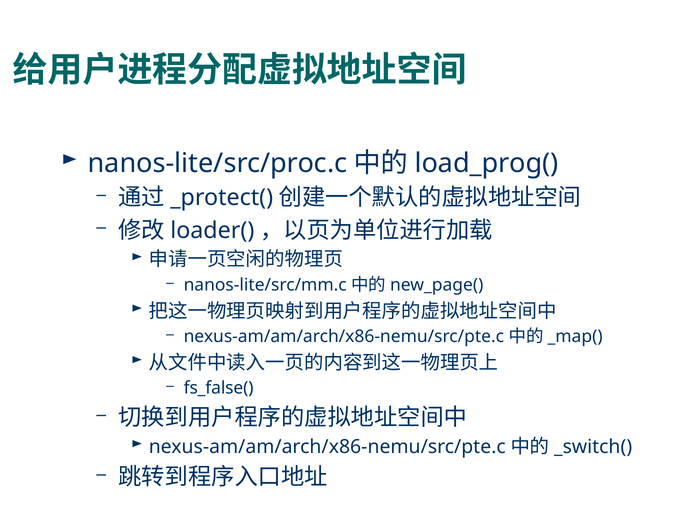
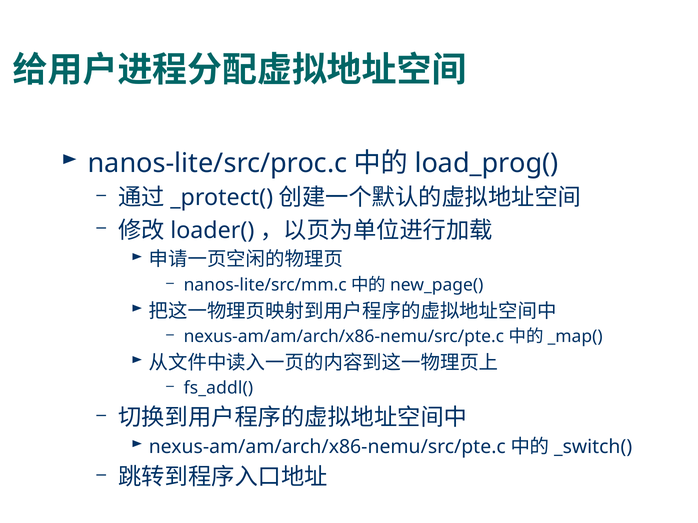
fs_false(: fs_false( -> fs_addl( (218, 388)
